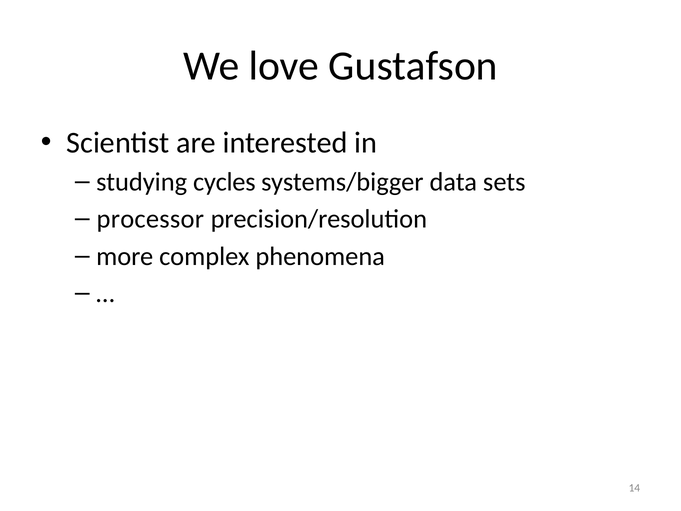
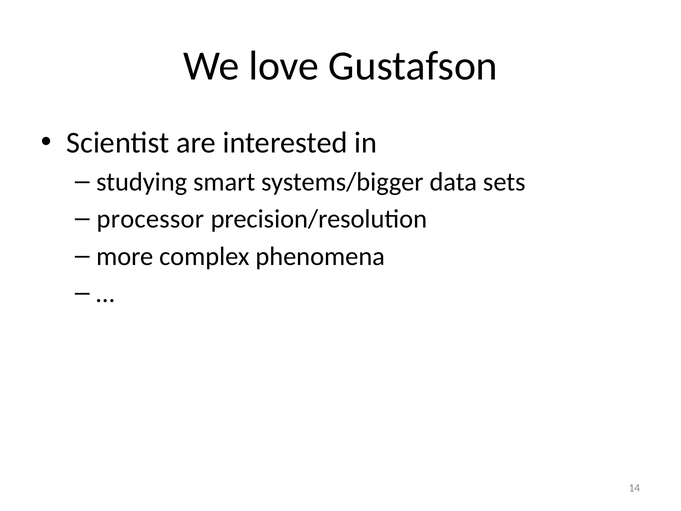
cycles: cycles -> smart (224, 182)
